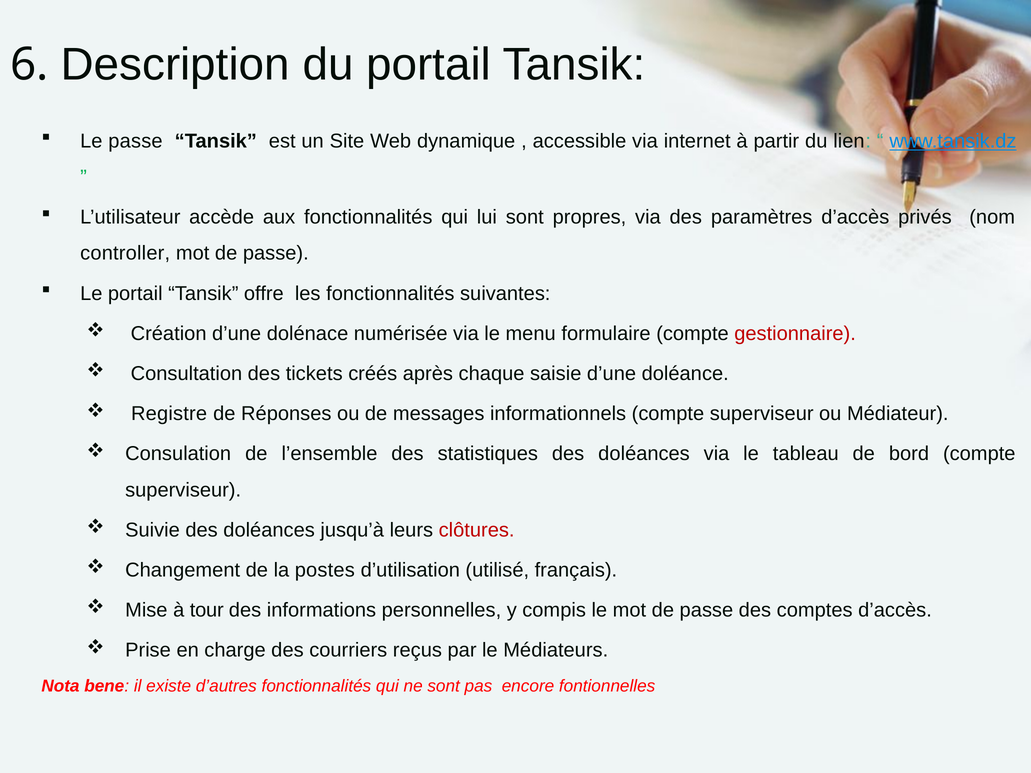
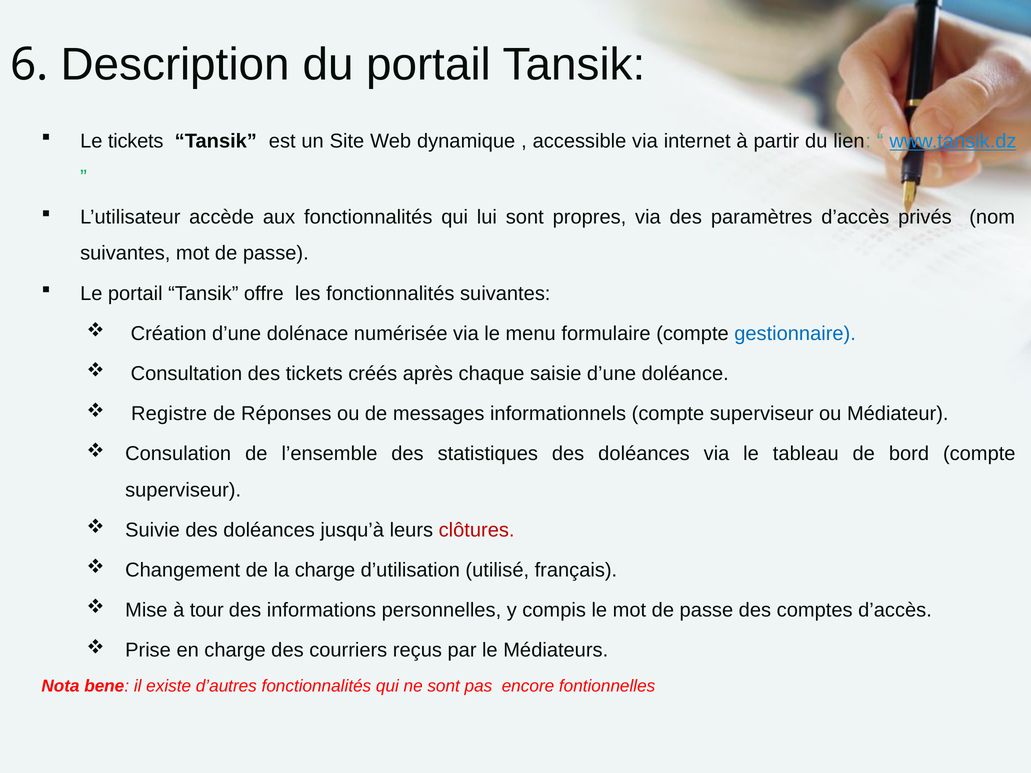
Le passe: passe -> tickets (136, 141)
controller: controller -> suivantes (125, 253)
gestionnaire colour: red -> blue (795, 334)
la postes: postes -> charge (325, 570)
